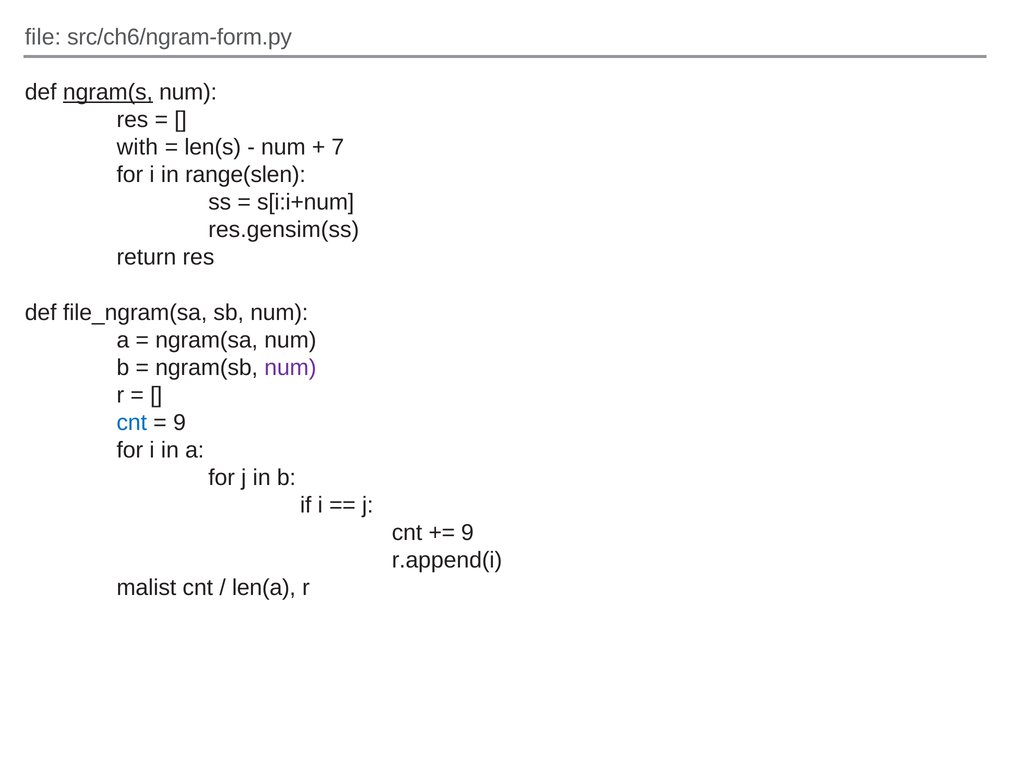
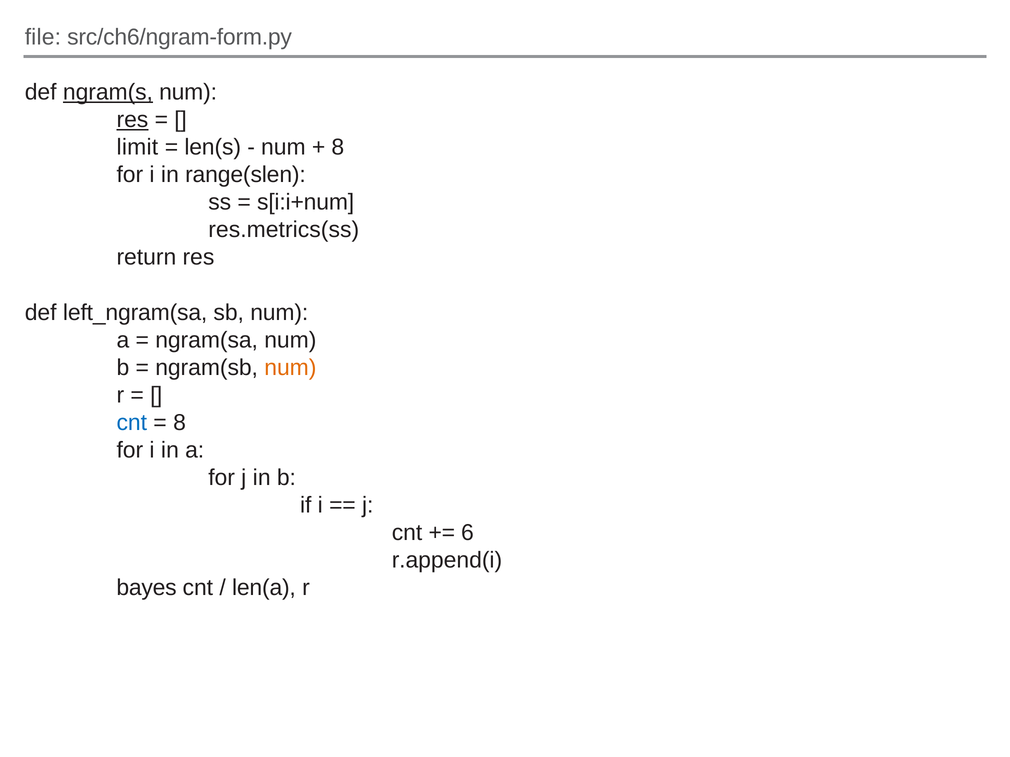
res underline: none -> present (132, 120)
with: with -> limit (137, 147)
7: 7 -> 8 (338, 147)
res.gensim(ss: res.gensim(ss -> res.metrics(ss (284, 230)
file_ngram(sa: file_ngram(sa -> left_ngram(sa (135, 313)
num colour: purple -> orange (290, 368)
9: 9 -> 8 (180, 423)
9: 9 -> 6 (467, 533)
malist: malist -> bayes (147, 588)
